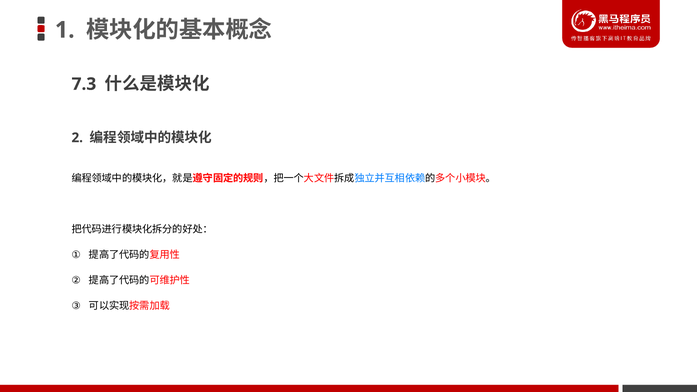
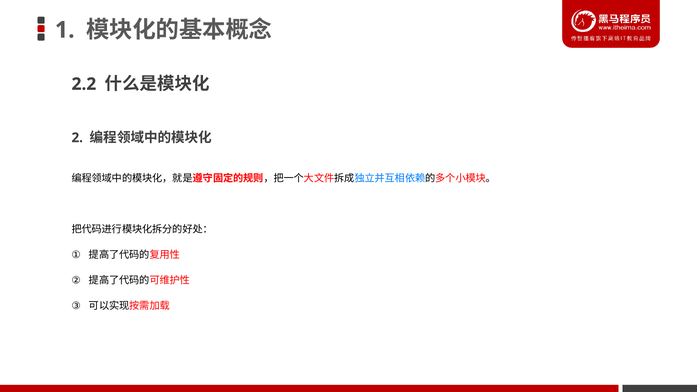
7.3: 7.3 -> 2.2 (84, 84)
